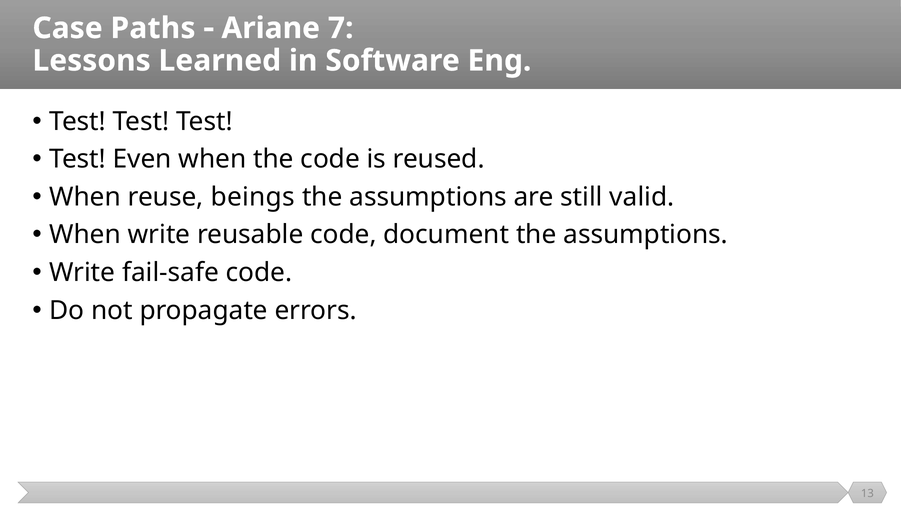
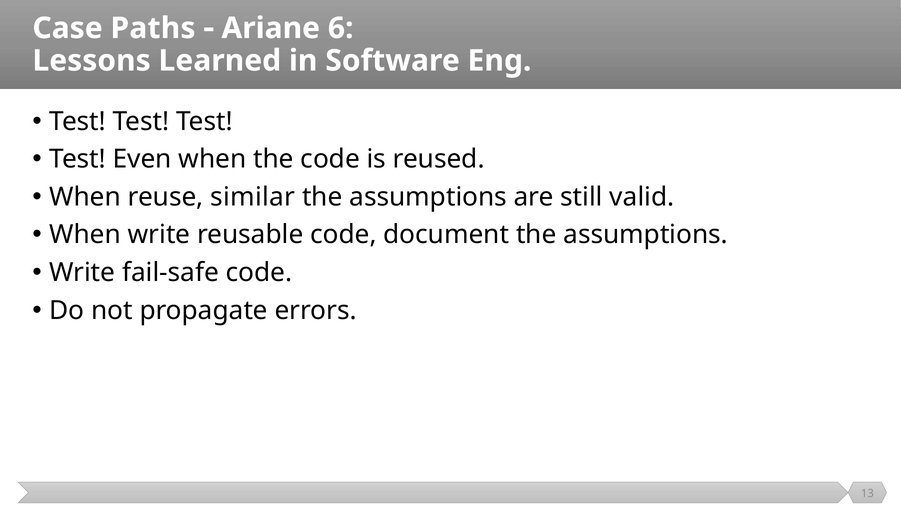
7: 7 -> 6 (341, 28)
beings: beings -> similar (253, 197)
